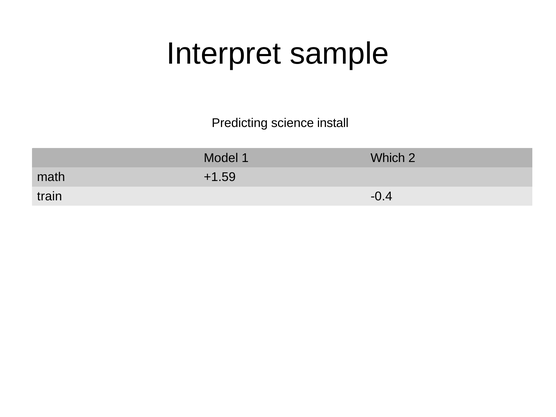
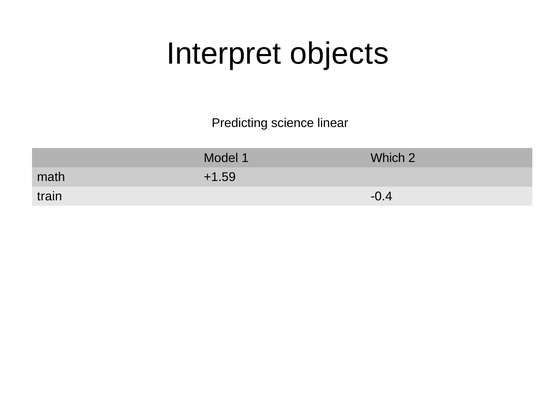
sample: sample -> objects (339, 54)
install: install -> linear (333, 123)
